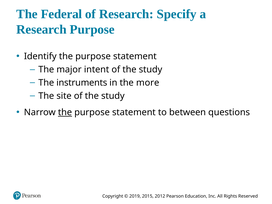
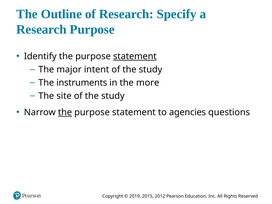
Federal: Federal -> Outline (61, 14)
statement underline: none -> present (135, 56)
between: between -> agencies (188, 112)
